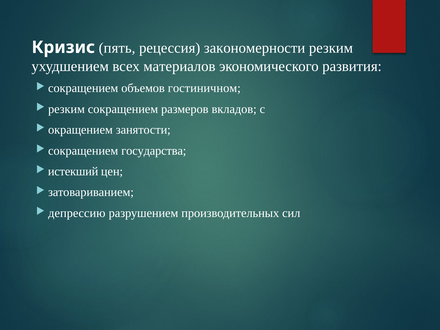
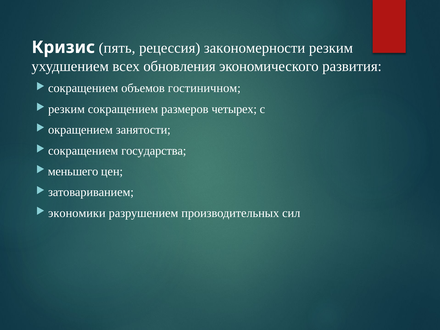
материалов: материалов -> обновления (179, 66)
вкладов: вкладов -> четырех (234, 109)
истекший: истекший -> меньшего (73, 171)
депрессию: депрессию -> экономики (77, 213)
